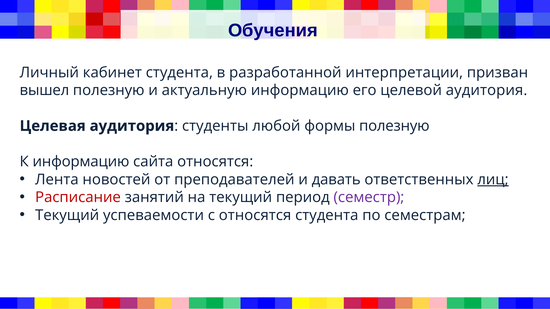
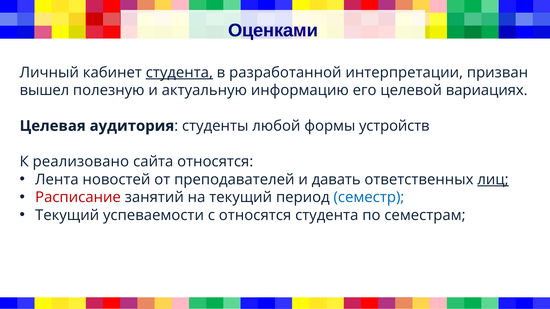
Обучения: Обучения -> Оценками (273, 31)
студента underline: none -> present (179, 73)
целевой аудитория: аудитория -> вариациях (487, 90)
формы полезную: полезную -> устройств (394, 126)
К информацию: информацию -> реализовано (81, 162)
семестр colour: purple -> blue (369, 198)
